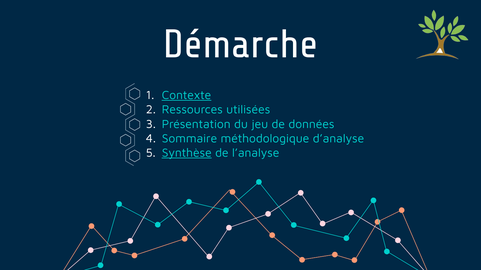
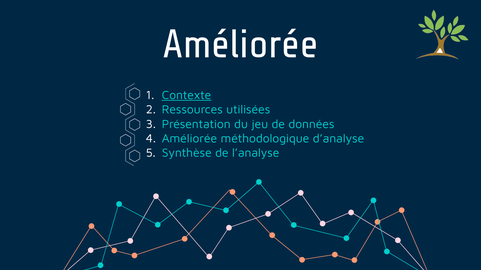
Démarche: Démarche -> Améliorée (241, 44)
Sommaire: Sommaire -> Améliorée (189, 139)
Synthèse underline: present -> none (187, 153)
